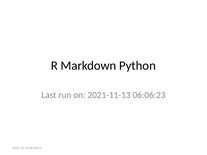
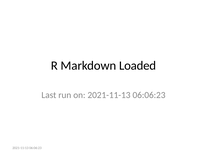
Python: Python -> Loaded (138, 66)
